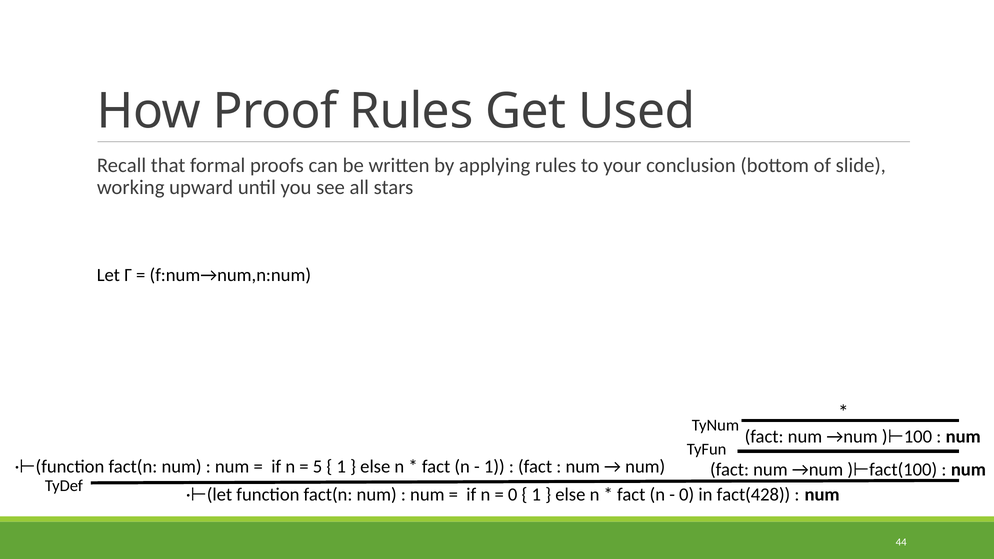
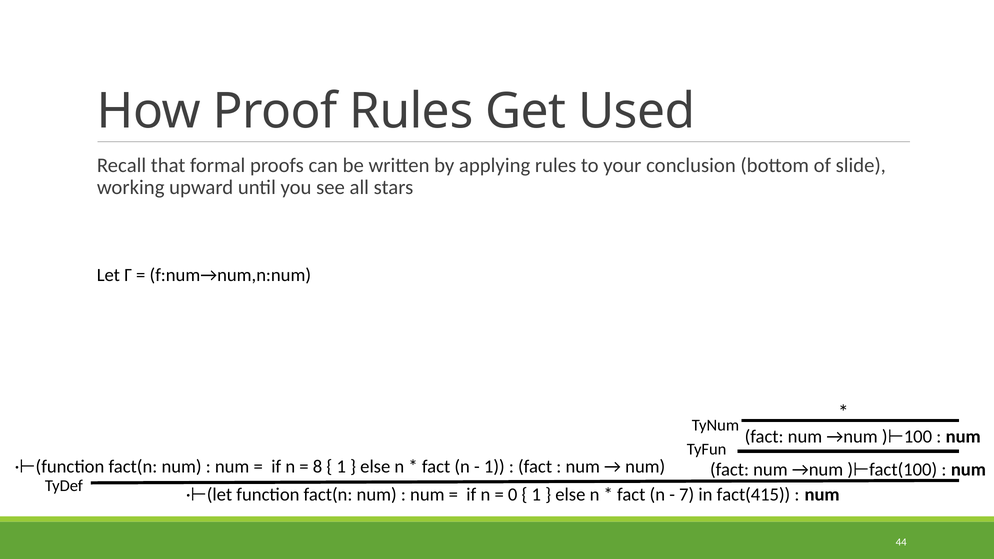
5: 5 -> 8 (318, 467)
0: 0 -> 7 (687, 495)
fact(428: fact(428 -> fact(415 (753, 495)
